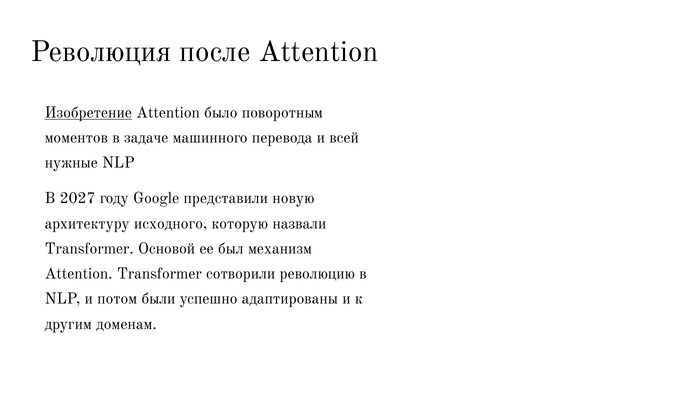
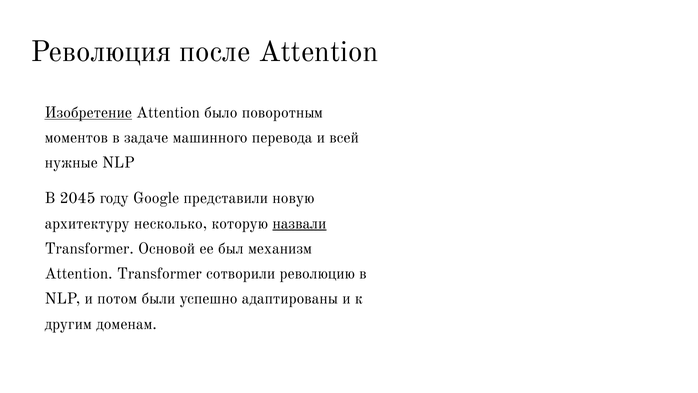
2027: 2027 -> 2045 (78, 198)
исходного: исходного -> несколько (171, 223)
назвали underline: none -> present (299, 223)
